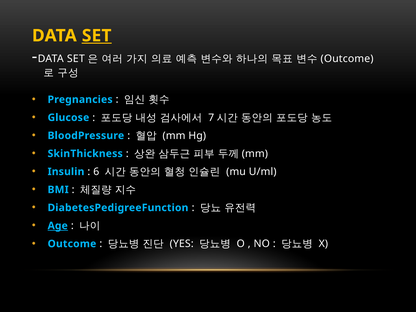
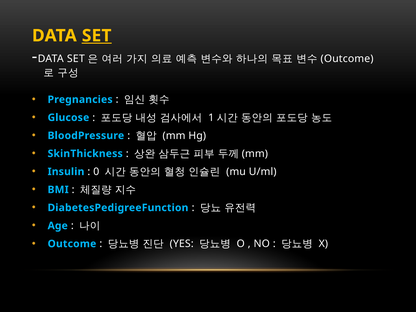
7: 7 -> 1 (211, 118)
6: 6 -> 0 (96, 172)
Age underline: present -> none (58, 226)
